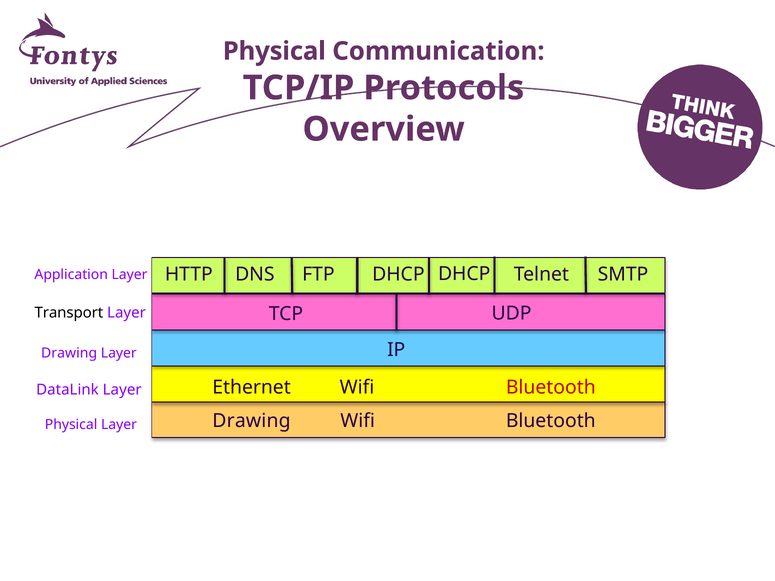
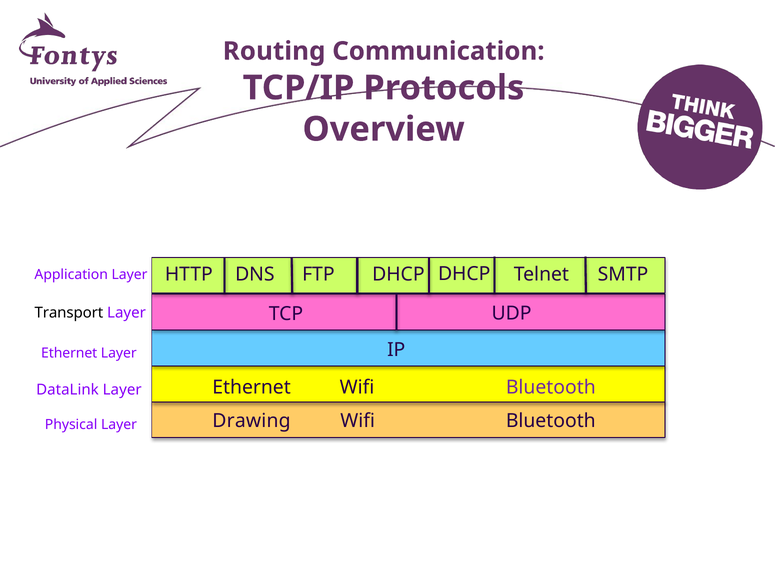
Physical: Physical -> Routing (274, 51)
Drawing: Drawing -> Ethernet (69, 353)
Bluetooth colour: red -> purple (551, 387)
